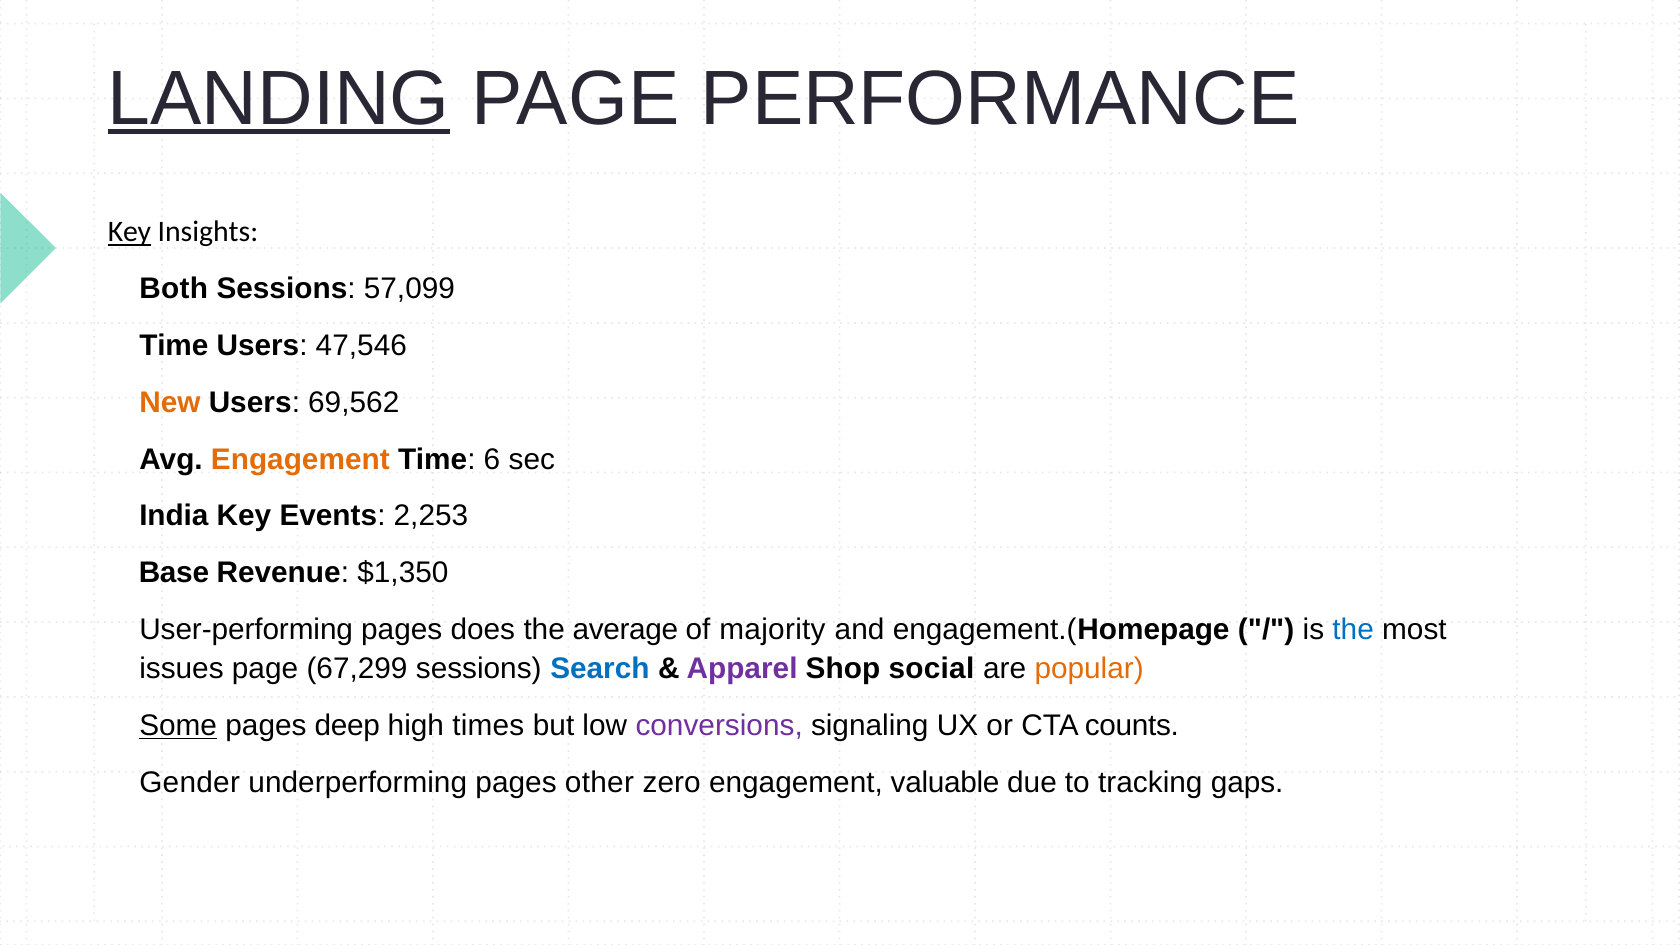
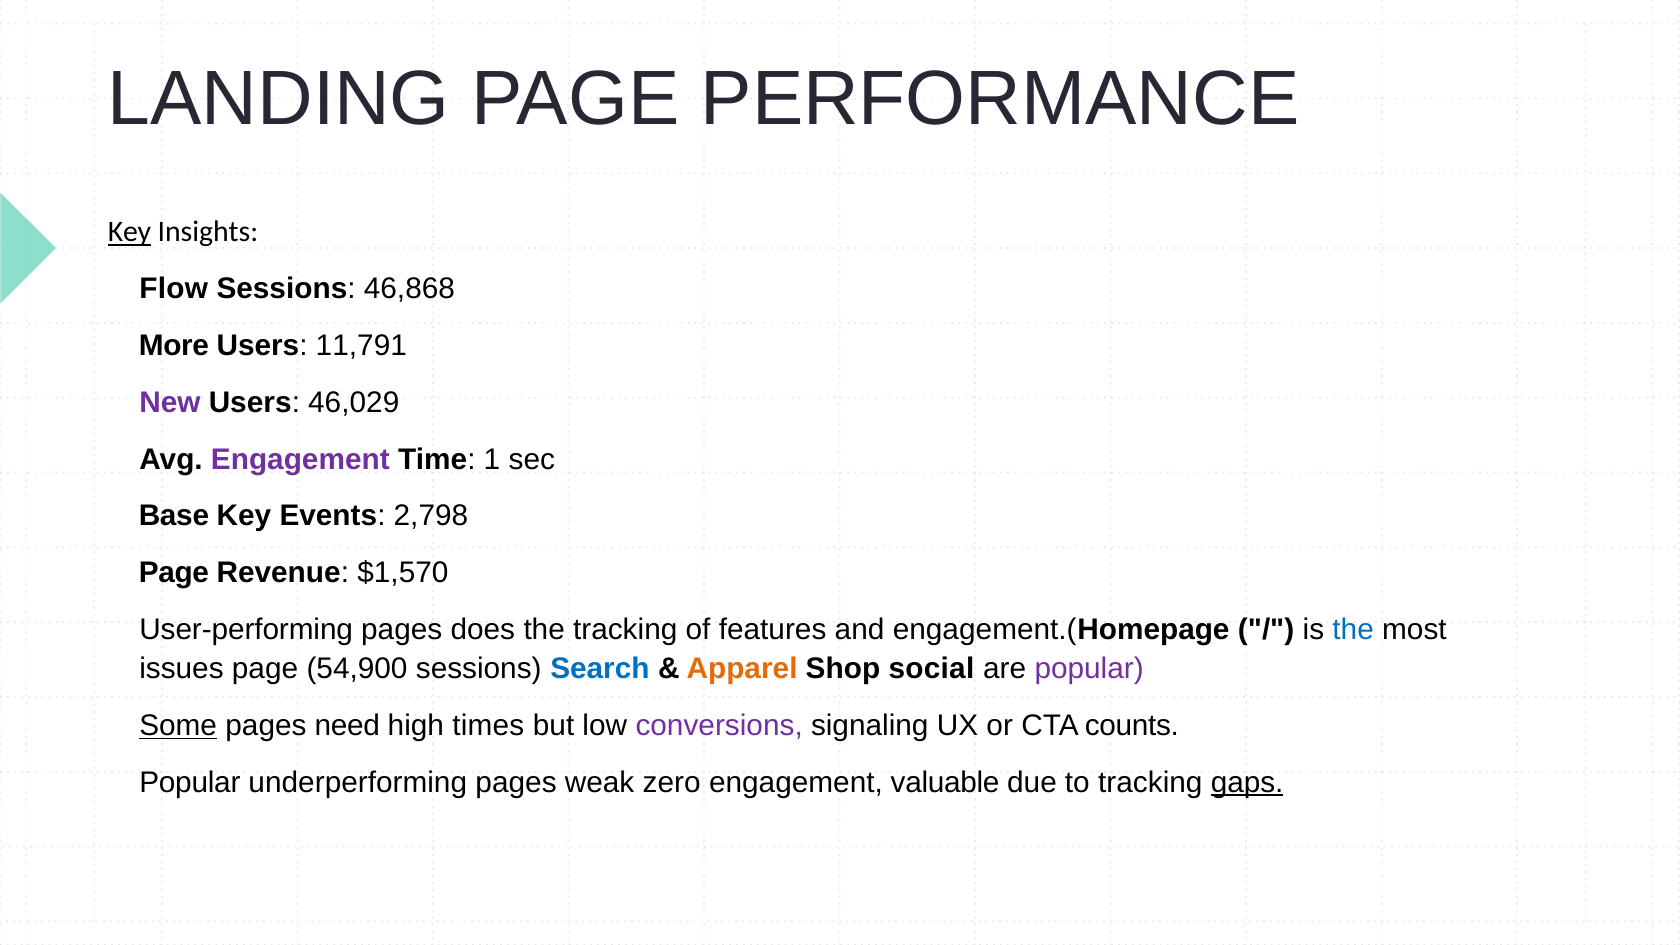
LANDING underline: present -> none (279, 99)
Both: Both -> Flow (174, 289)
57,099: 57,099 -> 46,868 (409, 289)
Time: Time -> More (174, 346)
47,546: 47,546 -> 11,791 (361, 346)
New colour: orange -> purple (170, 402)
69,562: 69,562 -> 46,029 (354, 402)
Engagement colour: orange -> purple (300, 459)
6: 6 -> 1 (492, 459)
India: India -> Base (174, 516)
2,253: 2,253 -> 2,798 (431, 516)
Base: Base -> Page (174, 573)
$1,350: $1,350 -> $1,570 (403, 573)
the average: average -> tracking (625, 630)
majority: majority -> features (773, 630)
67,299: 67,299 -> 54,900 (357, 669)
Apparel colour: purple -> orange (742, 669)
popular colour: orange -> purple (1089, 669)
deep: deep -> need (347, 726)
Gender: Gender -> Popular (190, 783)
other: other -> weak (600, 783)
gaps underline: none -> present (1247, 783)
